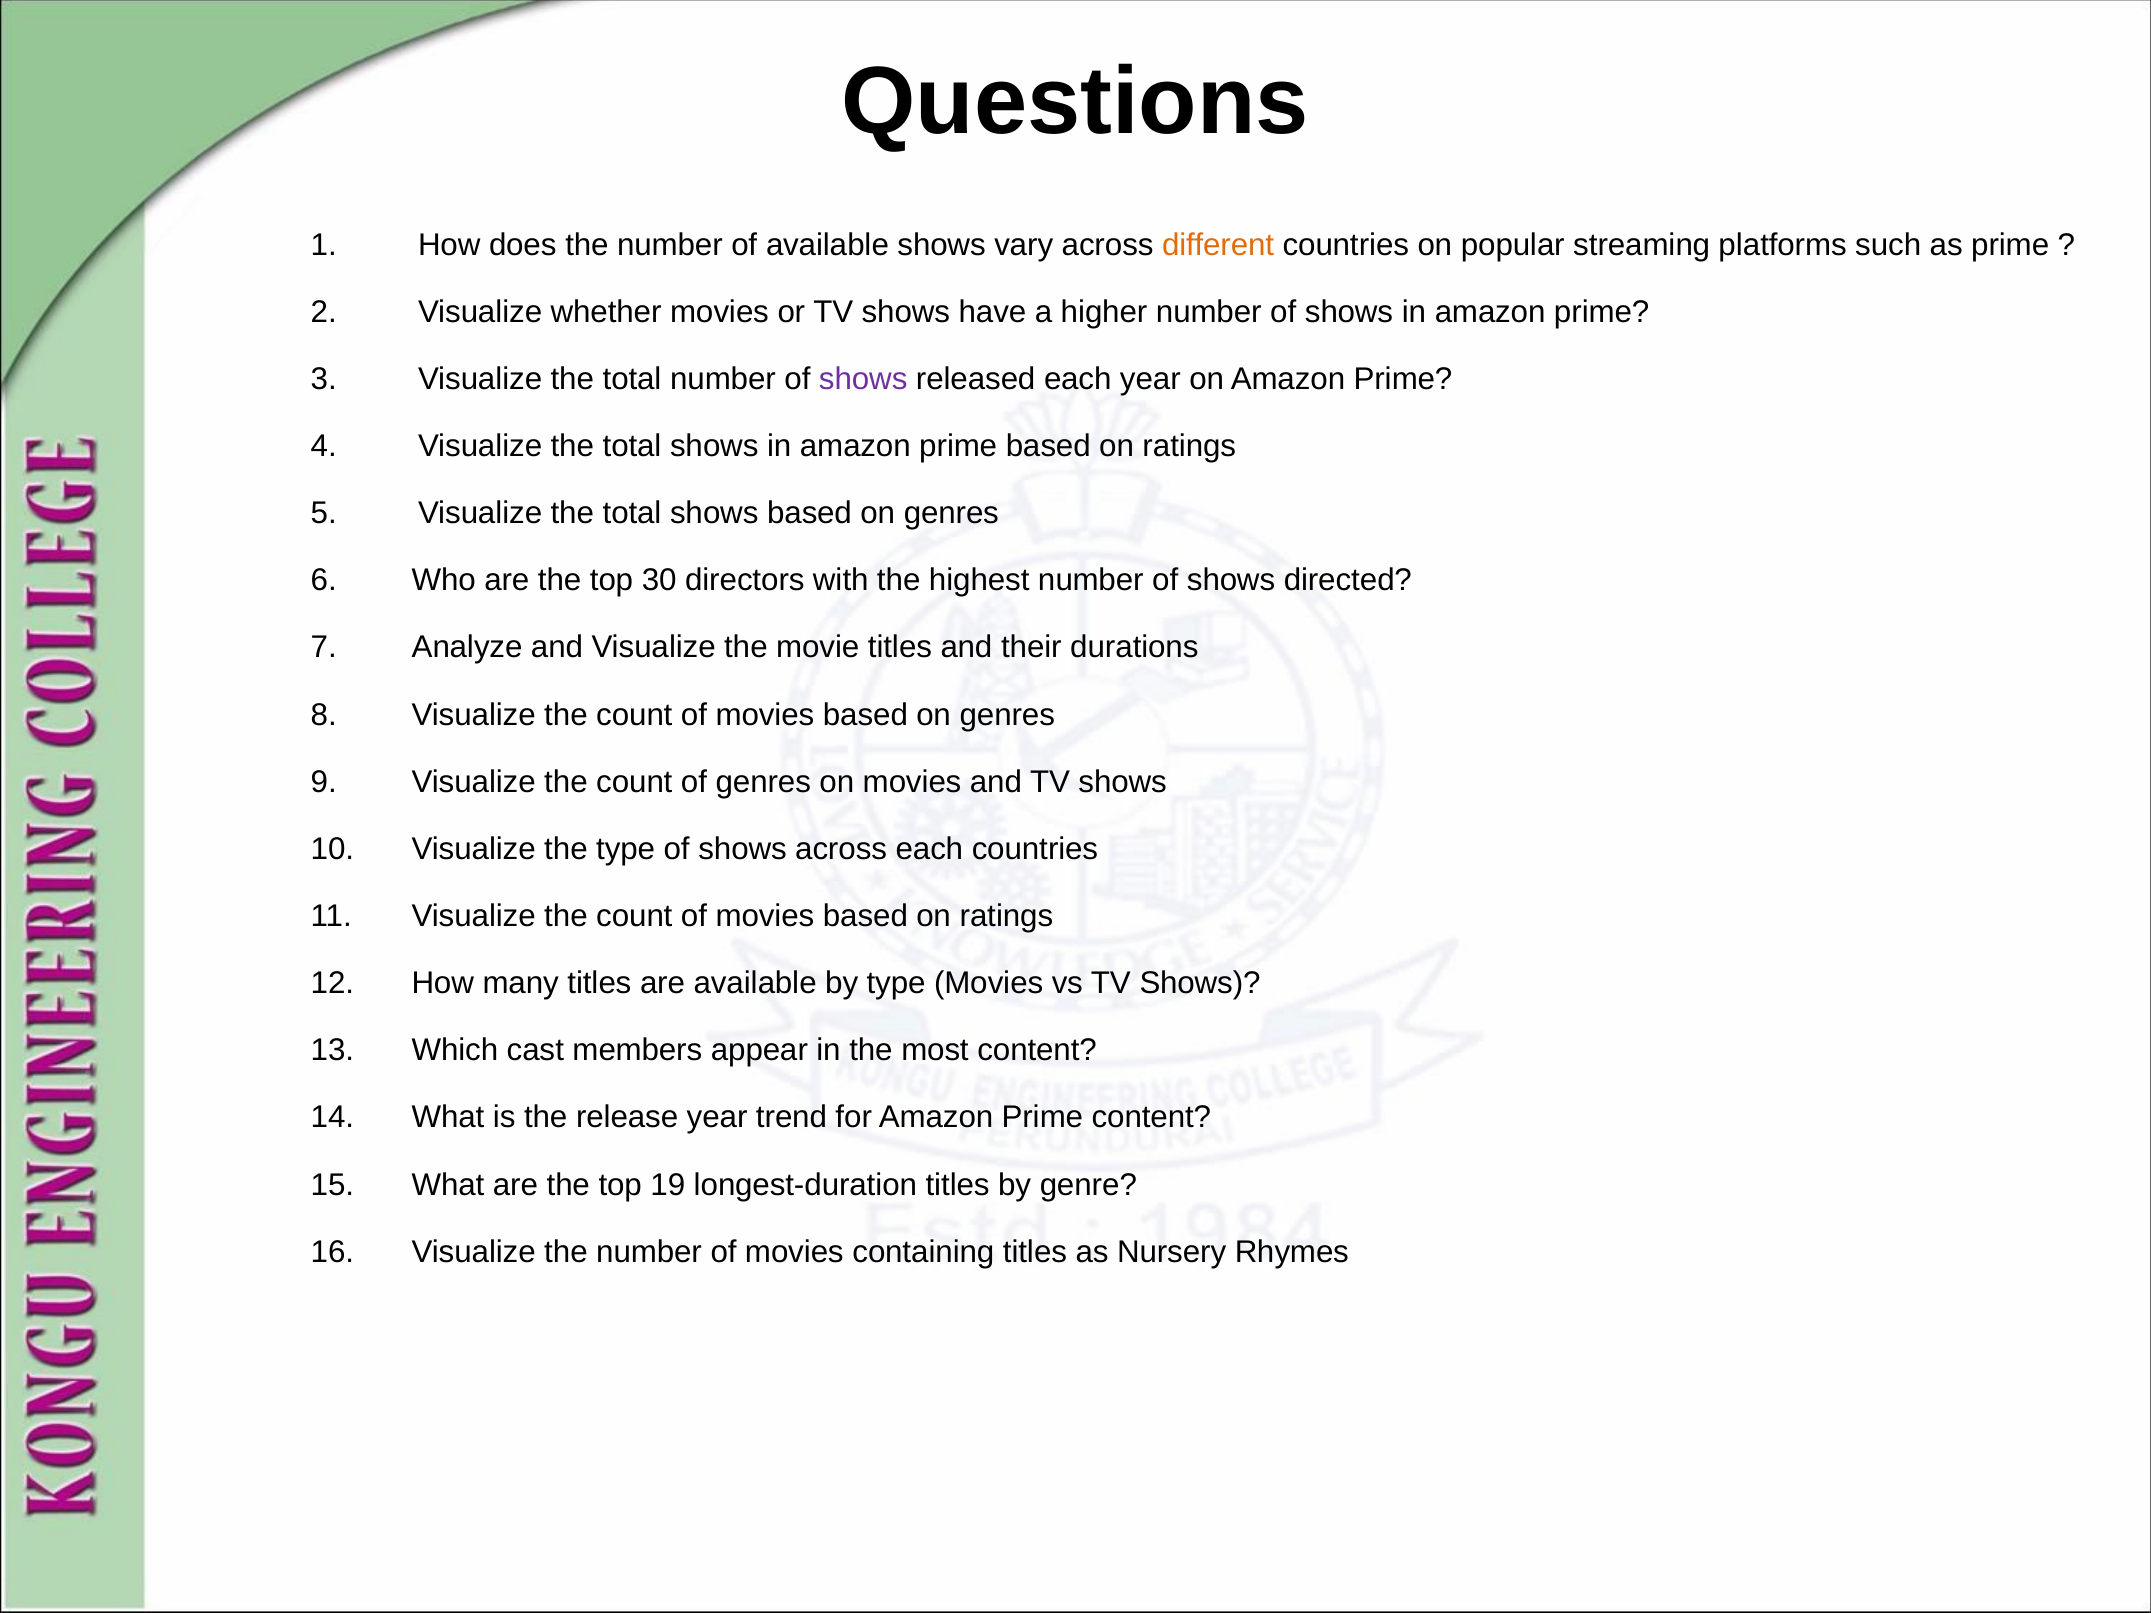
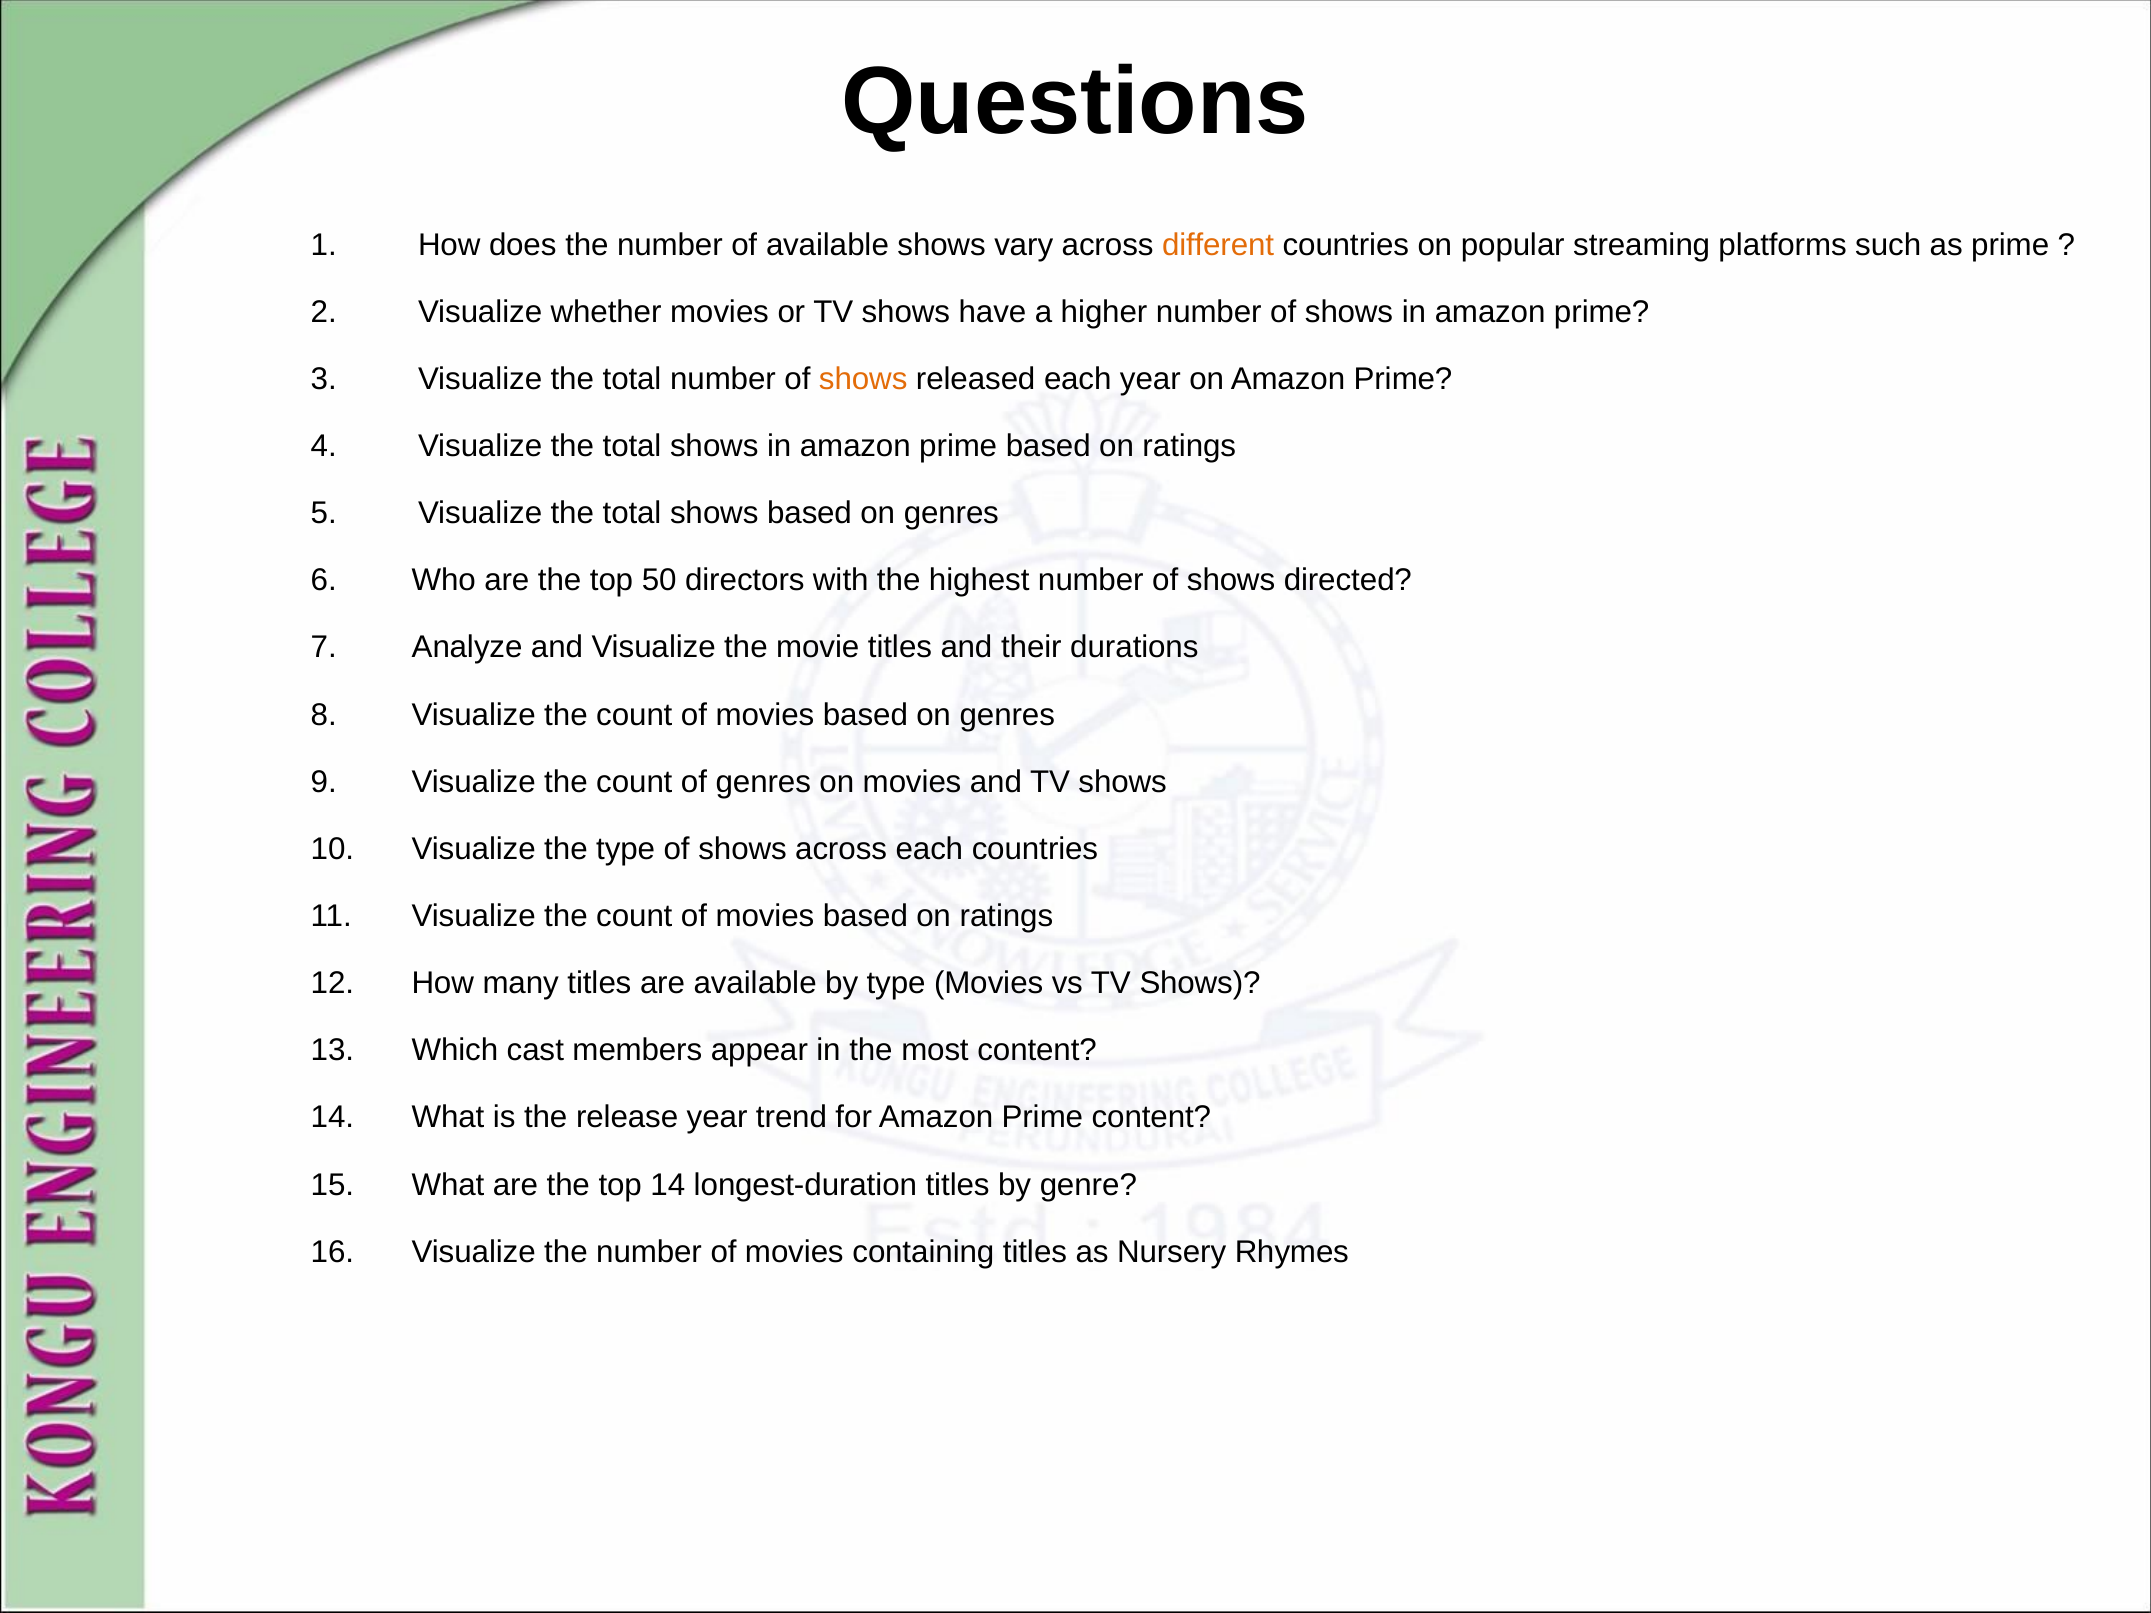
shows colour: purple -> orange (863, 379)
30: 30 -> 50 (659, 581)
top 19: 19 -> 14 (668, 1185)
